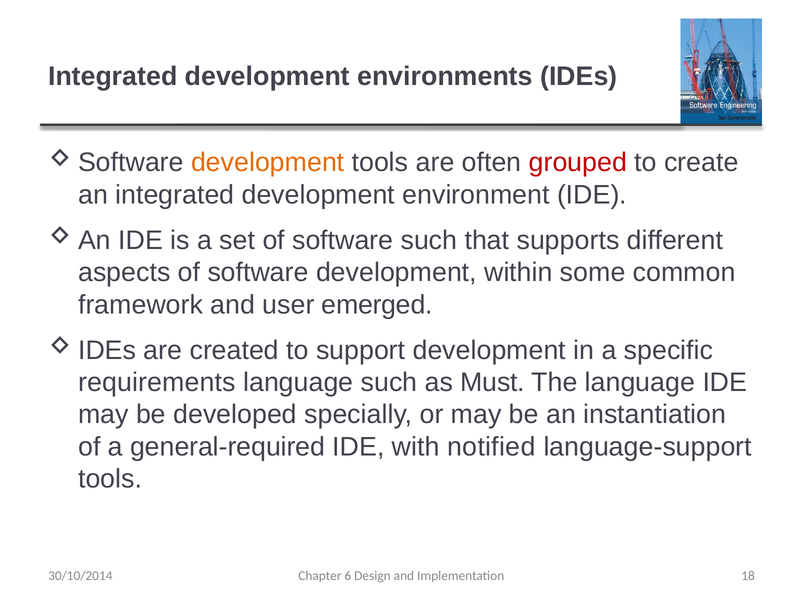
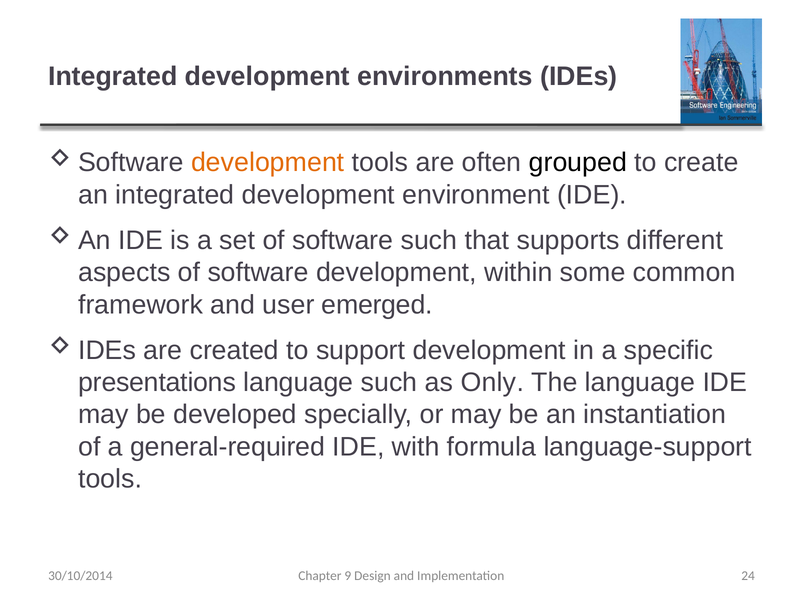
grouped colour: red -> black (578, 162)
requirements: requirements -> presentations (157, 382)
Must: Must -> Only (492, 382)
notified: notified -> formula (491, 446)
6: 6 -> 9 (348, 575)
18: 18 -> 24 (748, 575)
